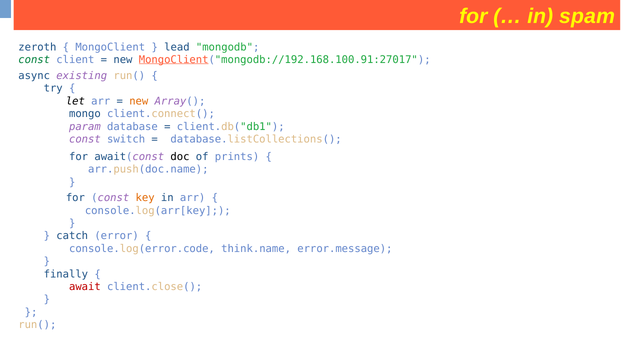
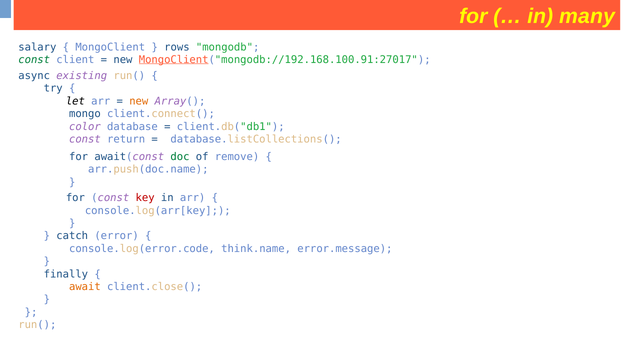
spam: spam -> many (587, 17)
zeroth: zeroth -> salary (37, 47)
lead: lead -> rows (177, 47)
param: param -> color (85, 126)
switch: switch -> return (126, 139)
doc colour: black -> green (180, 157)
prints: prints -> remove (237, 157)
key colour: orange -> red (145, 198)
await colour: red -> orange (85, 286)
